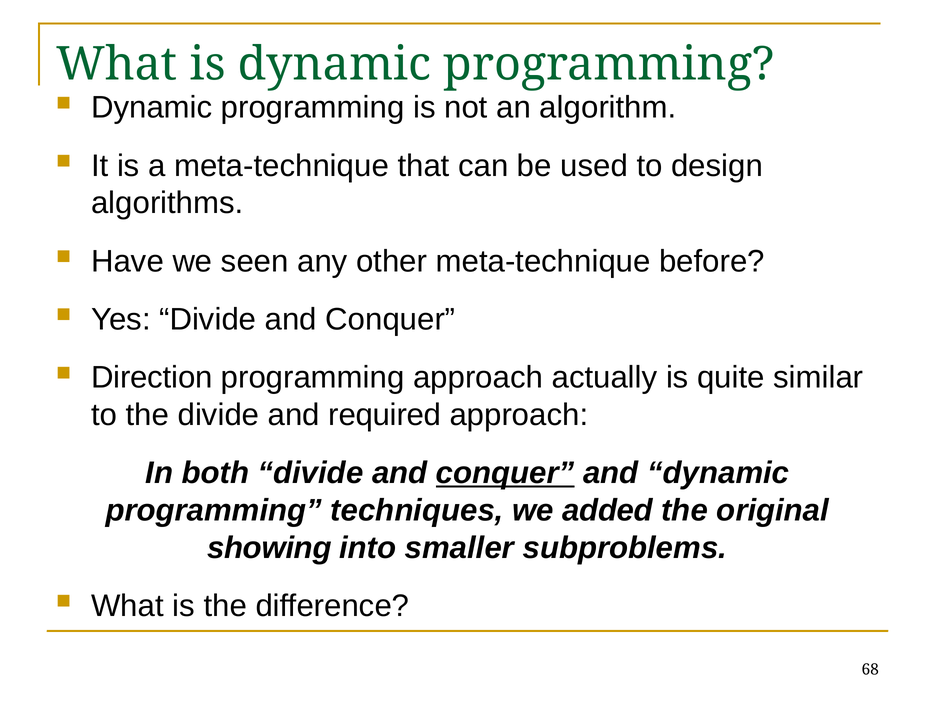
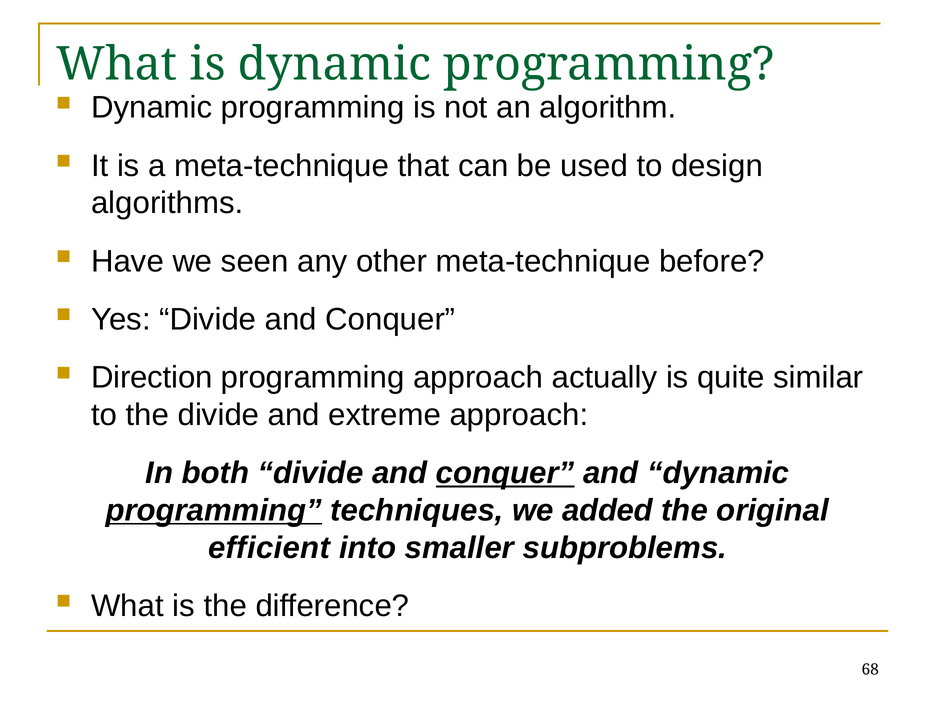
required: required -> extreme (385, 415)
programming underline: none -> present (214, 511)
showing: showing -> efficient (269, 548)
